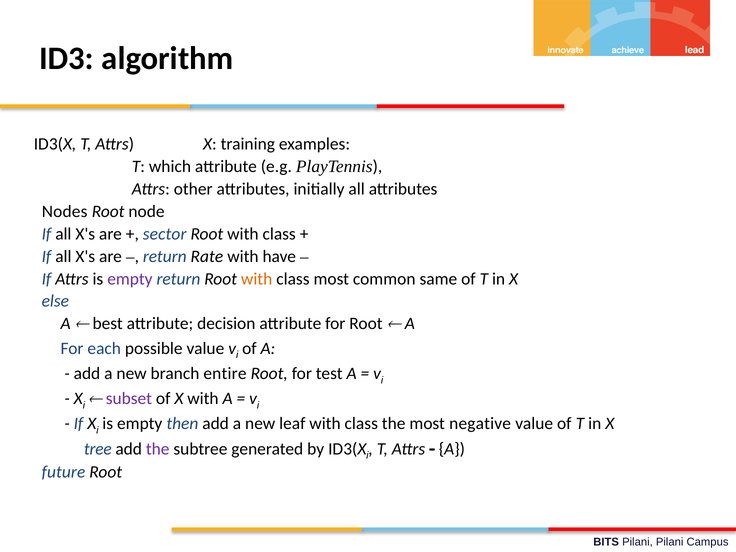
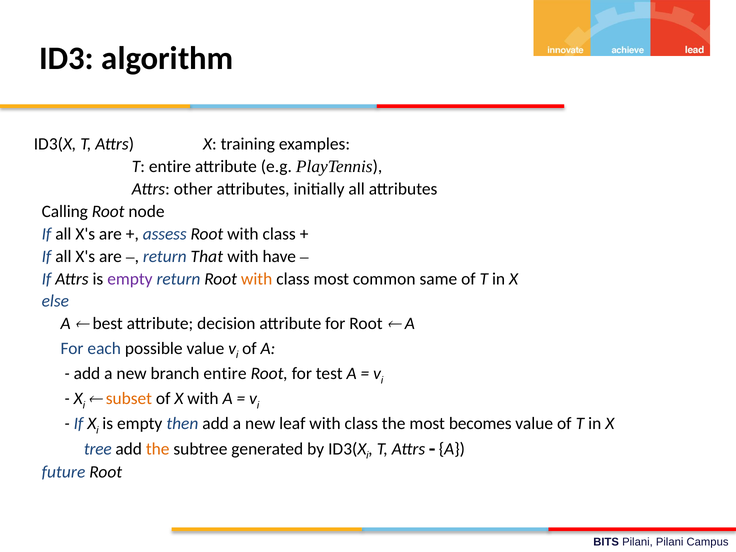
T which: which -> entire (170, 166)
Nodes: Nodes -> Calling (65, 211)
sector: sector -> assess (165, 234)
Rate: Rate -> That (207, 256)
subset colour: purple -> orange (129, 399)
negative: negative -> becomes (480, 424)
the colour: purple -> orange (158, 449)
